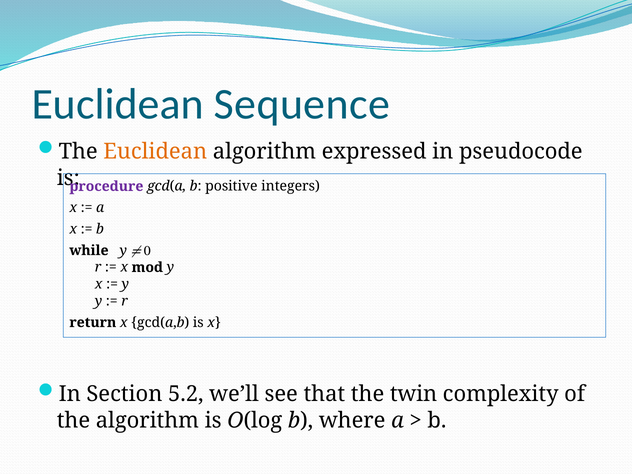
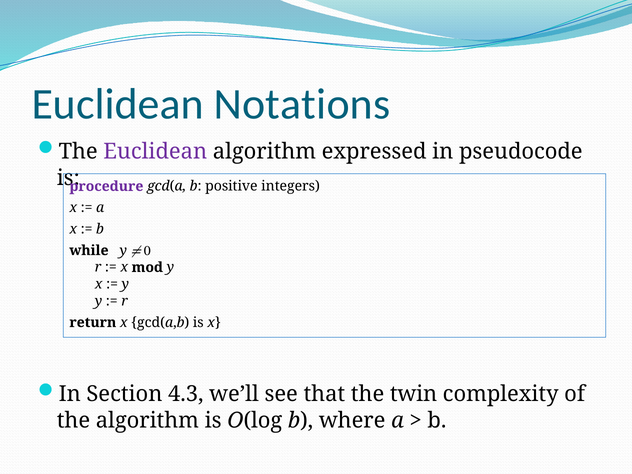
Sequence: Sequence -> Notations (302, 104)
Euclidean colour: orange -> purple (155, 152)
5.2: 5.2 -> 4.3 (186, 394)
